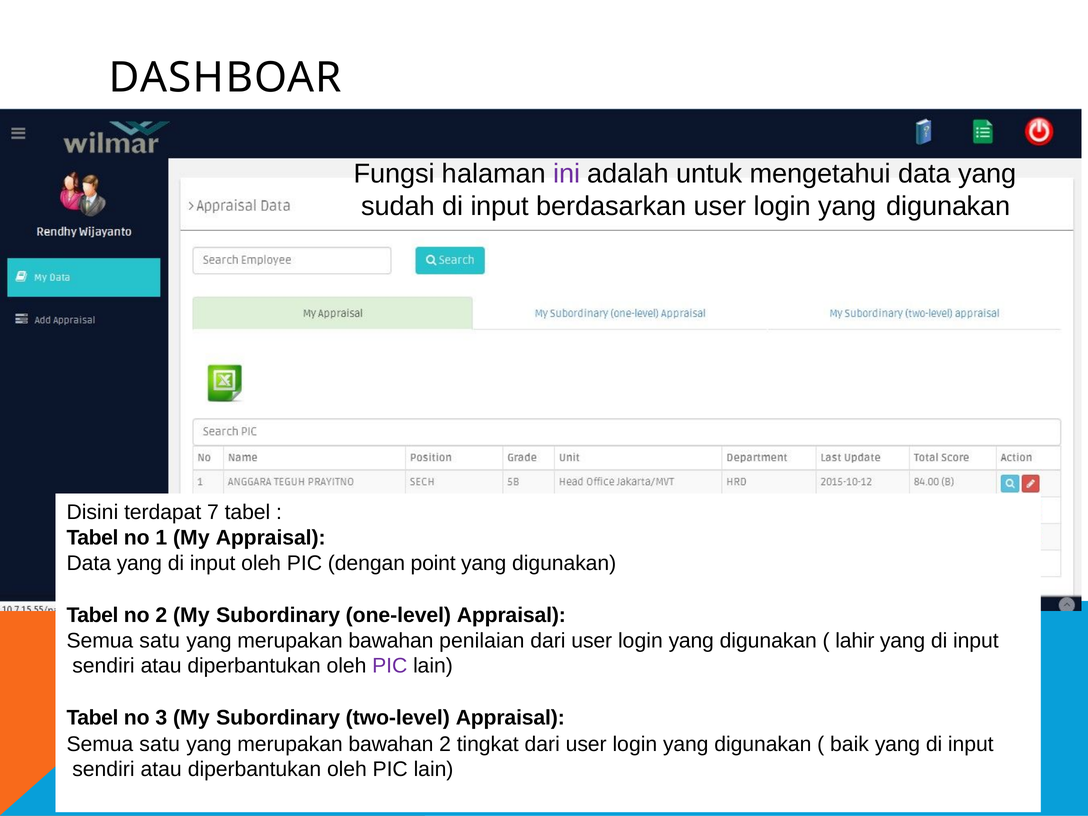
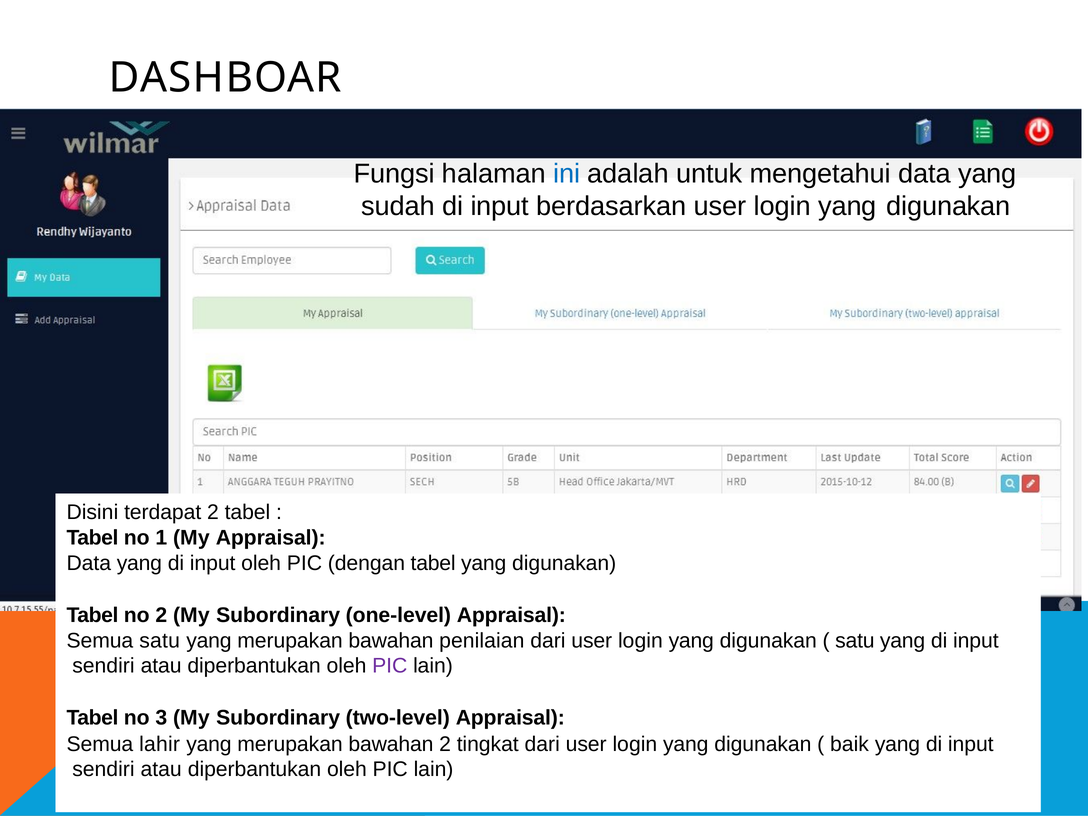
ini colour: purple -> blue (567, 174)
terdapat 7: 7 -> 2 (213, 512)
dengan point: point -> tabel (433, 563)
lahir: lahir -> satu (855, 641)
satu: satu -> lahir (160, 744)
